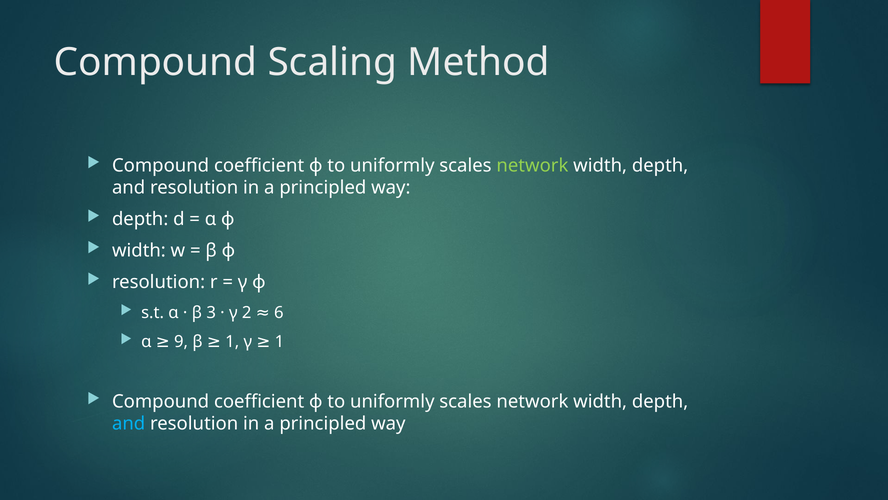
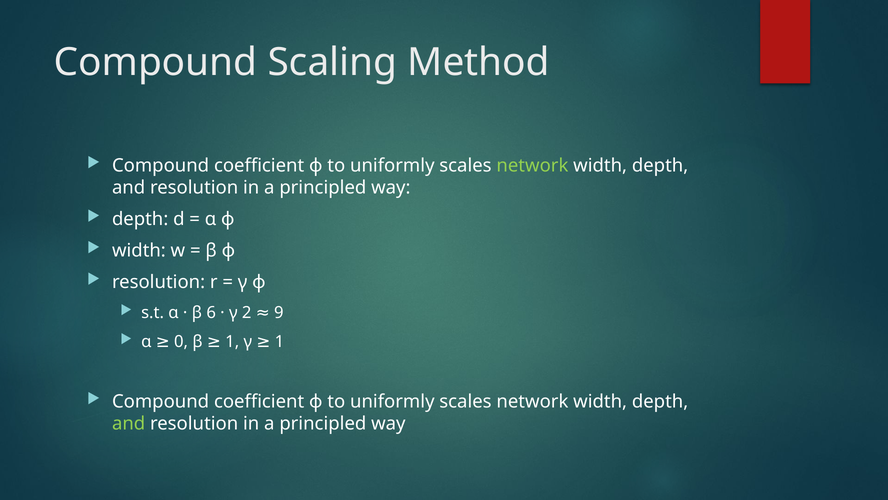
3: 3 -> 6 (211, 312)
6: 6 -> 9 (279, 312)
9: 9 -> 0 (181, 341)
and colour: light blue -> light green (129, 423)
